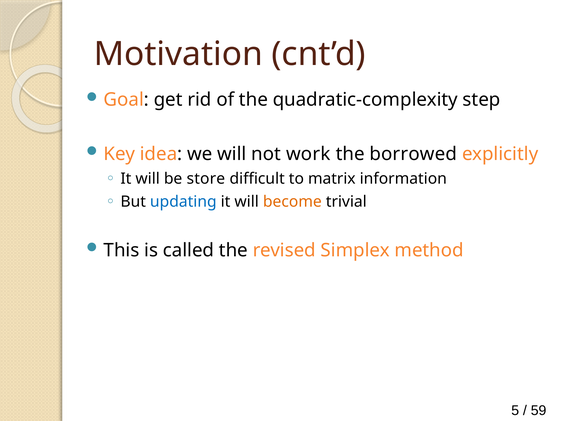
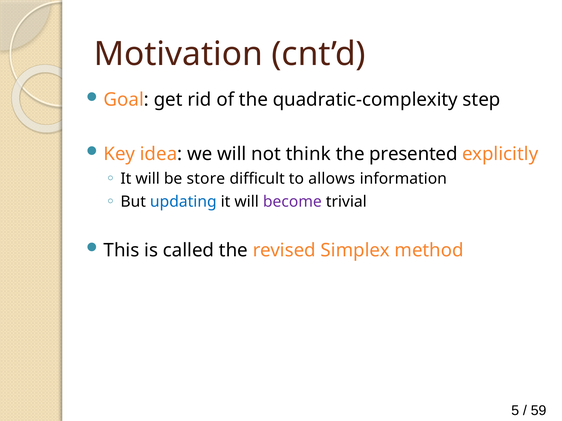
work: work -> think (308, 154)
borrowed: borrowed -> presented (413, 154)
matrix: matrix -> allows (332, 179)
become colour: orange -> purple (292, 202)
